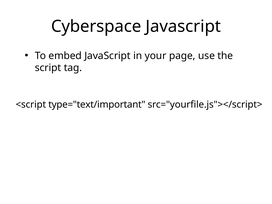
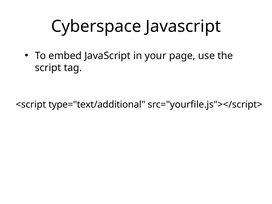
type="text/important: type="text/important -> type="text/additional (97, 105)
